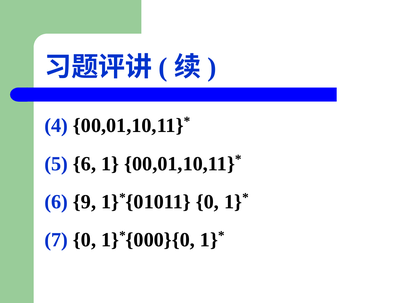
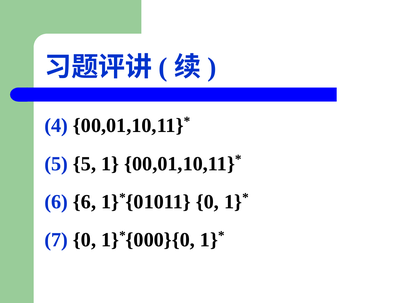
5 6: 6 -> 5 (85, 164)
6 9: 9 -> 6 (85, 202)
